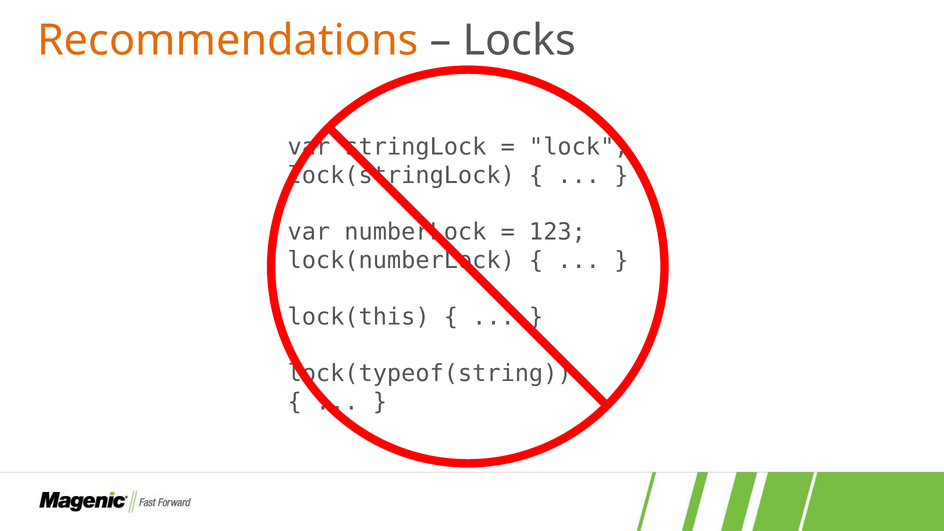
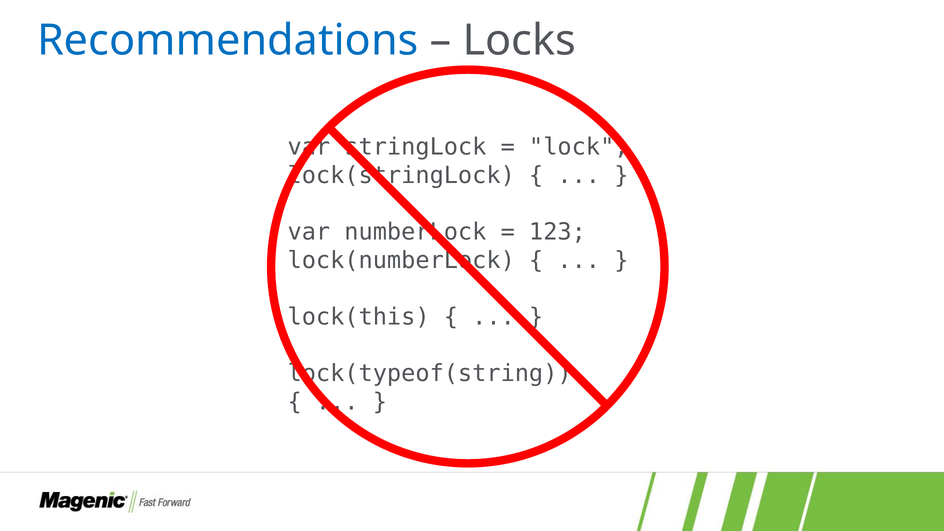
Recommendations colour: orange -> blue (228, 40)
